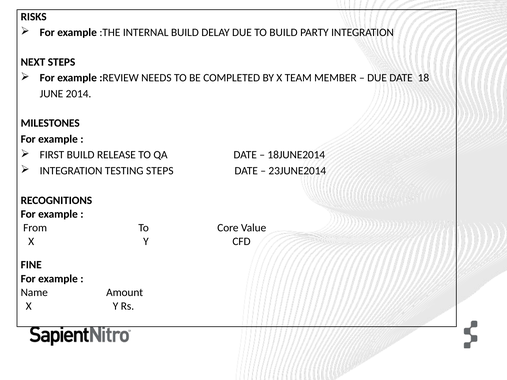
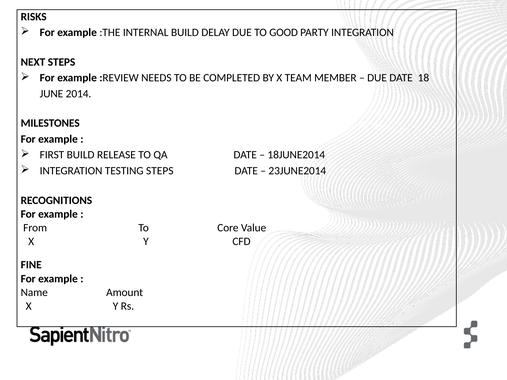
TO BUILD: BUILD -> GOOD (284, 32)
